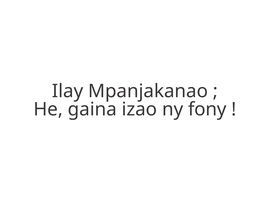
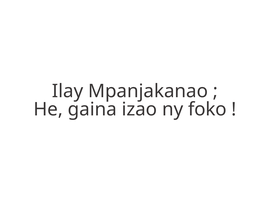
fony: fony -> foko (207, 110)
